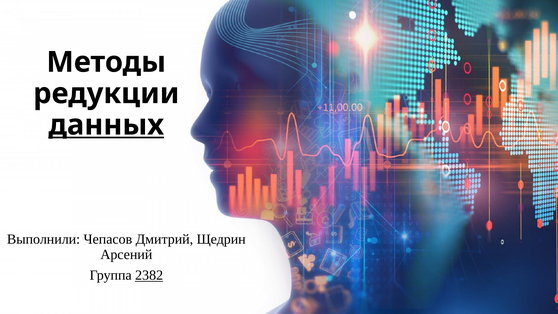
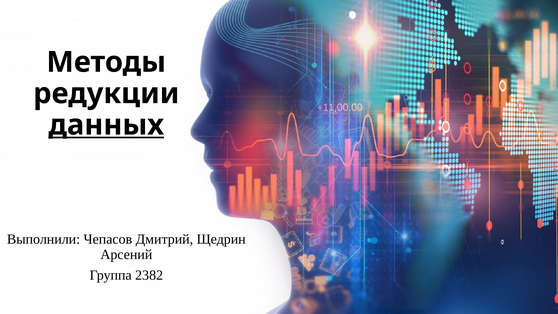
2382 underline: present -> none (149, 275)
